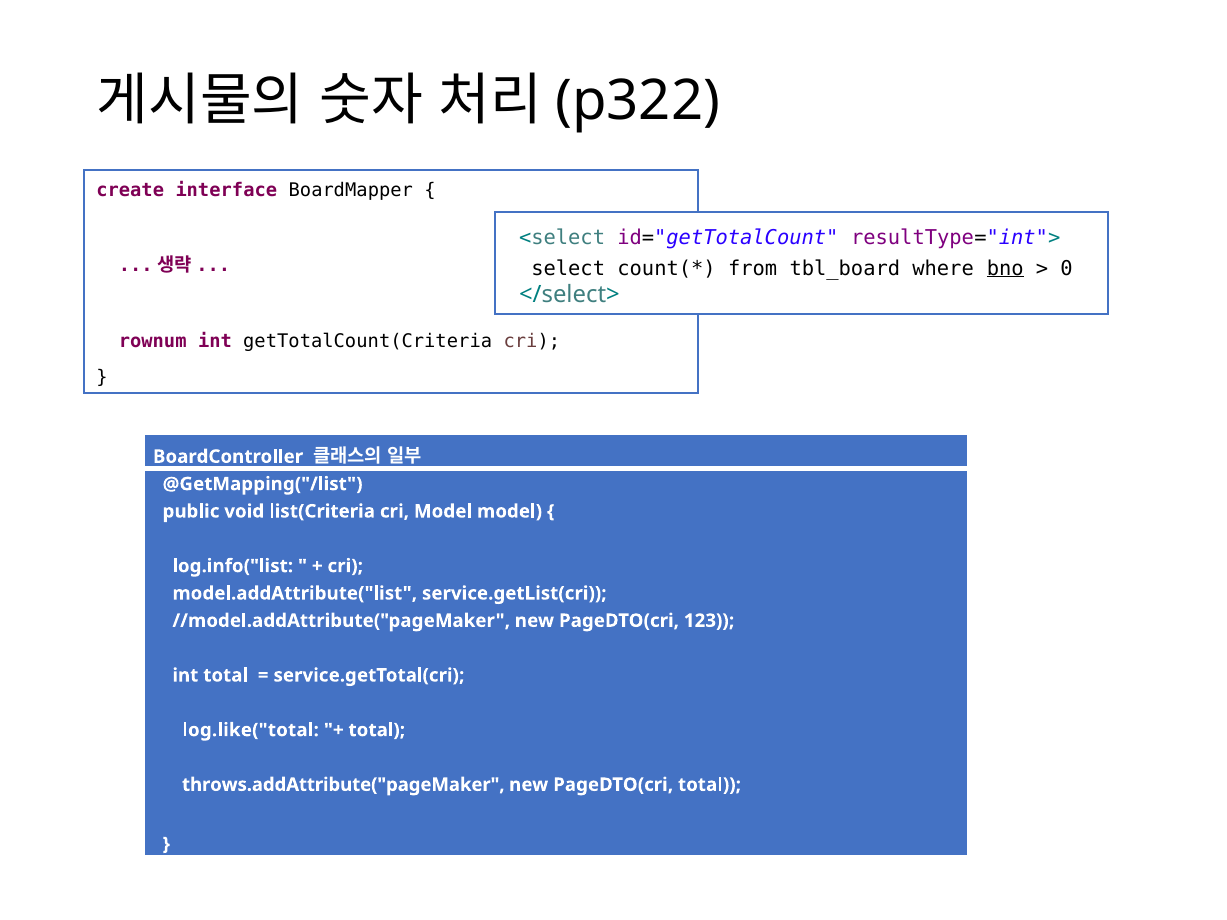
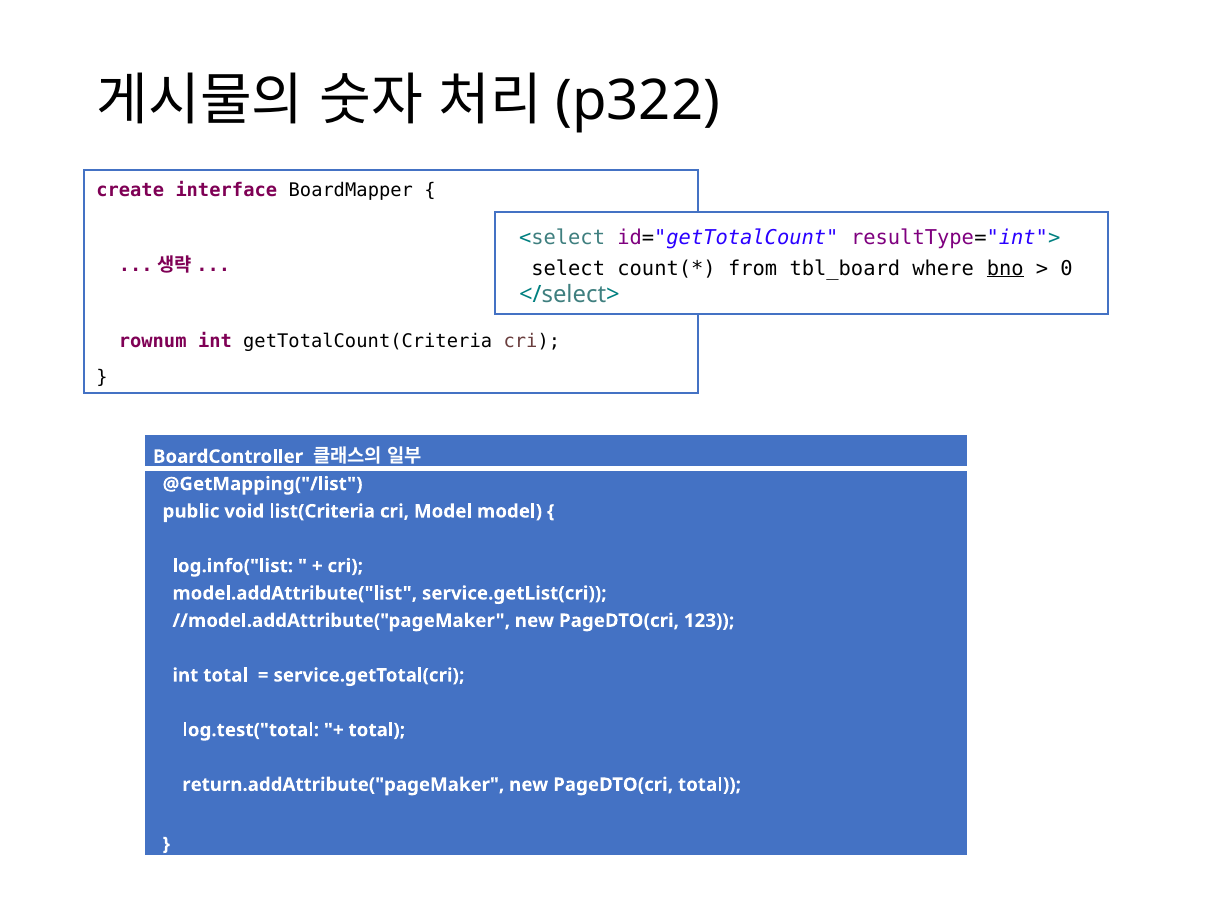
log.like("total: log.like("total -> log.test("total (251, 730)
throws.addAttribute("pageMaker: throws.addAttribute("pageMaker -> return.addAttribute("pageMaker (343, 785)
